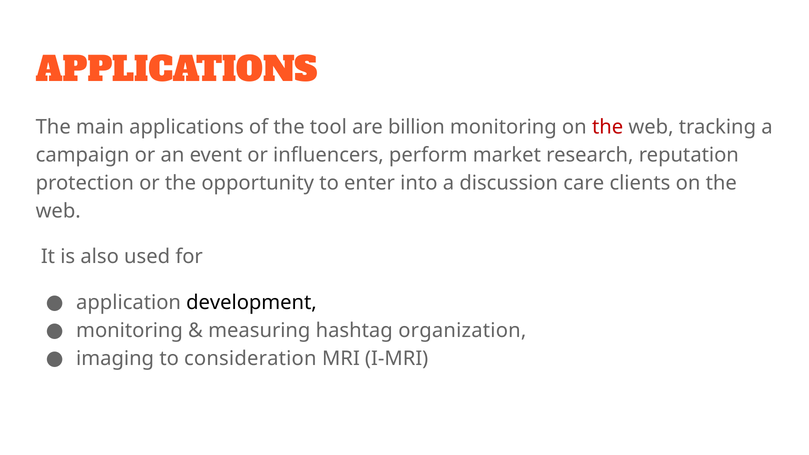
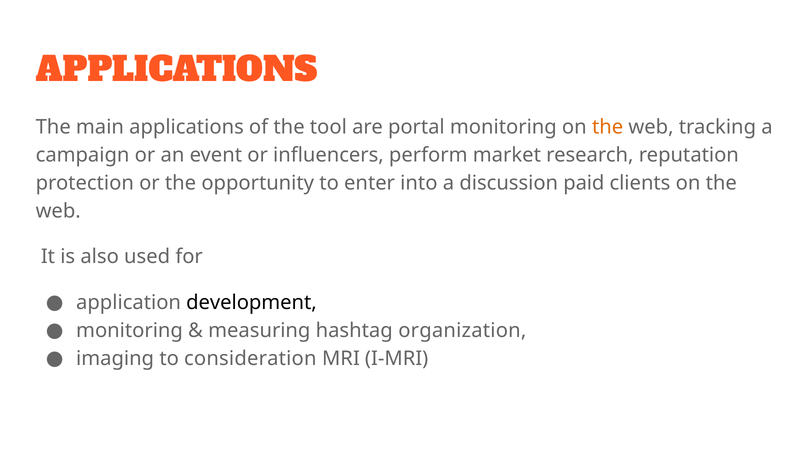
billion: billion -> portal (416, 127)
the colour: red -> orange (608, 127)
care: care -> paid (584, 183)
